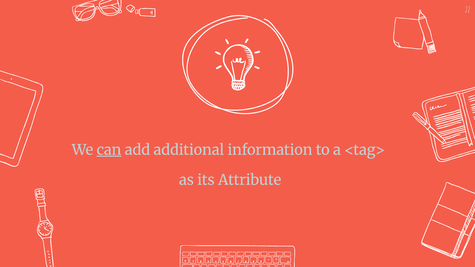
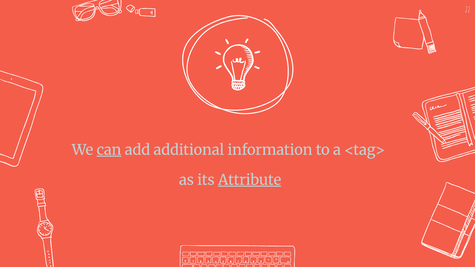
Attribute underline: none -> present (250, 180)
